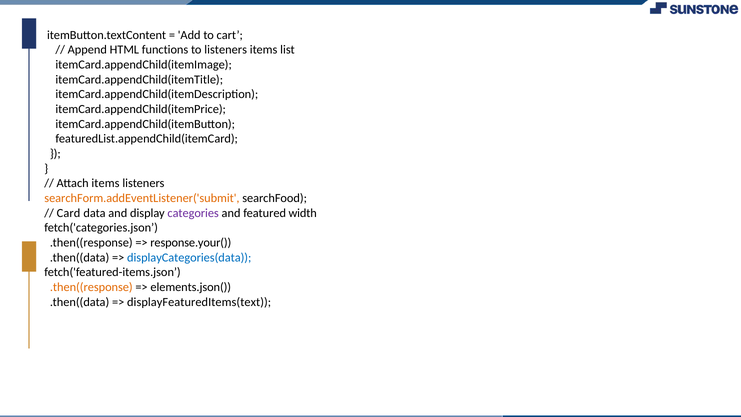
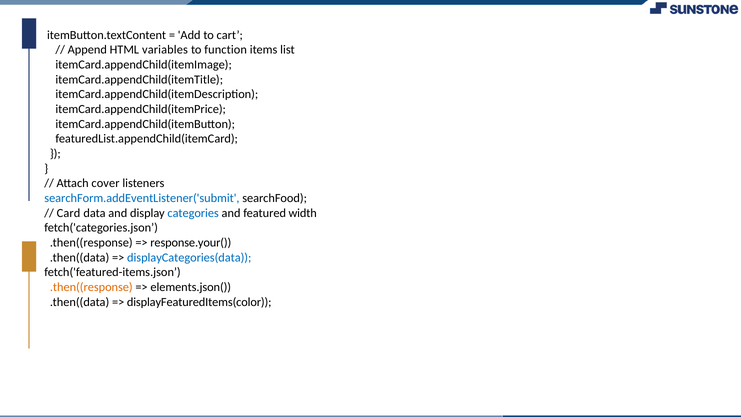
functions: functions -> variables (165, 50)
to listeners: listeners -> function (226, 50)
Attach items: items -> cover (105, 183)
searchForm.addEventListener('submit colour: orange -> blue (142, 198)
categories colour: purple -> blue (193, 213)
displayFeaturedItems(text: displayFeaturedItems(text -> displayFeaturedItems(color (199, 302)
